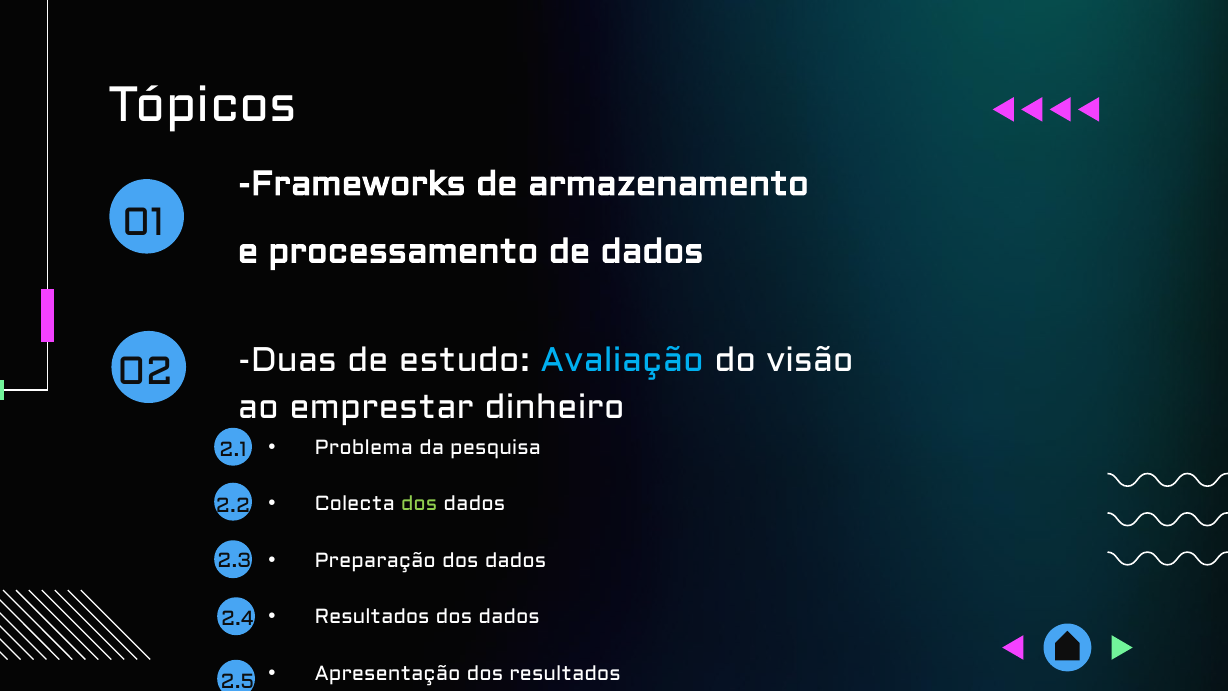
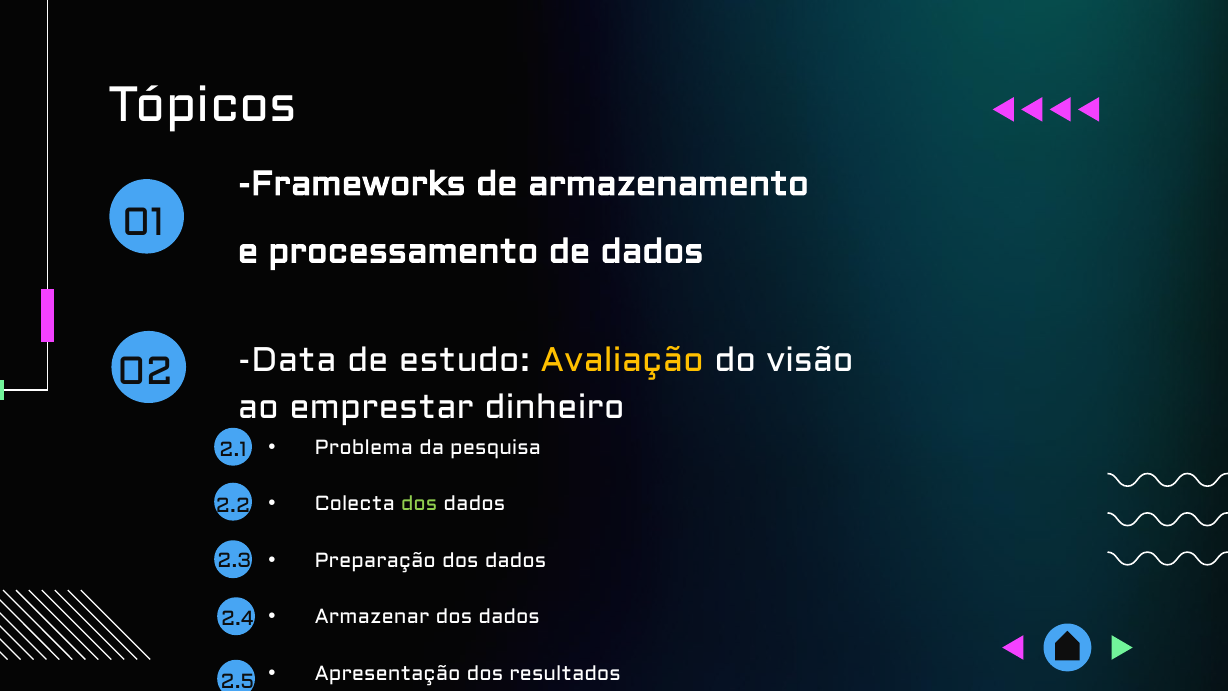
Duas: Duas -> Data (287, 360)
Avaliação colour: light blue -> yellow (622, 360)
Resultados: Resultados -> Armazenar (372, 617)
